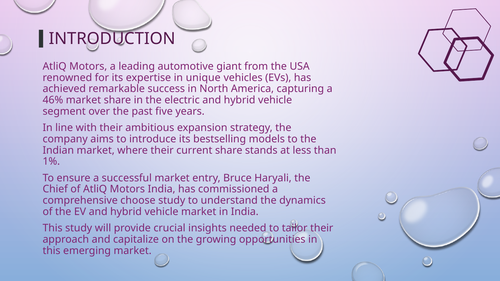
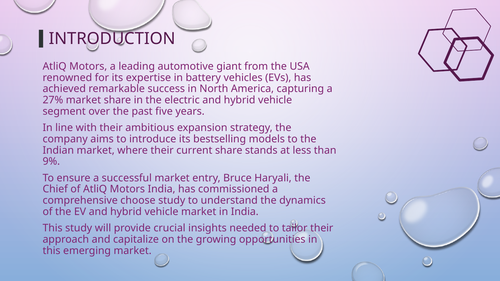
unique: unique -> battery (203, 78)
46%: 46% -> 27% (53, 100)
1%: 1% -> 9% (51, 162)
